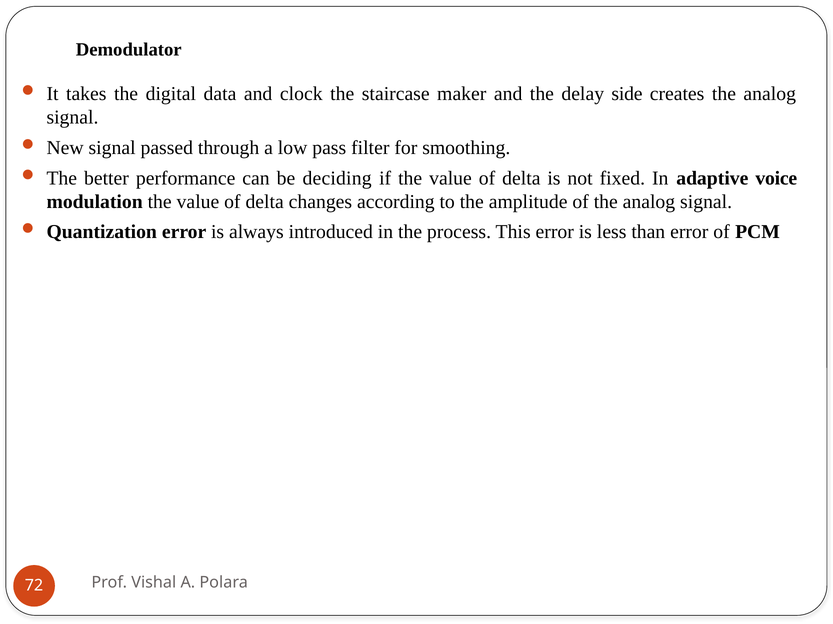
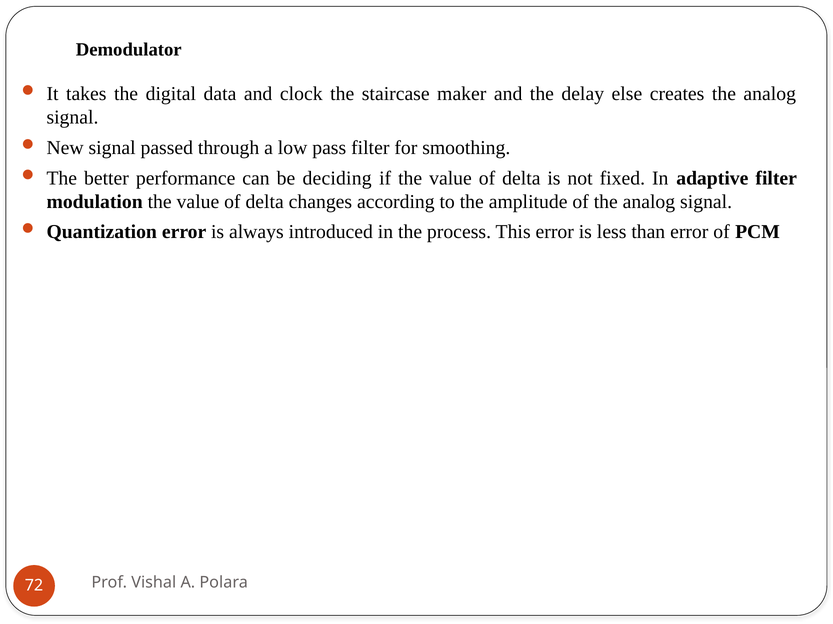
side: side -> else (627, 94)
adaptive voice: voice -> filter (776, 178)
